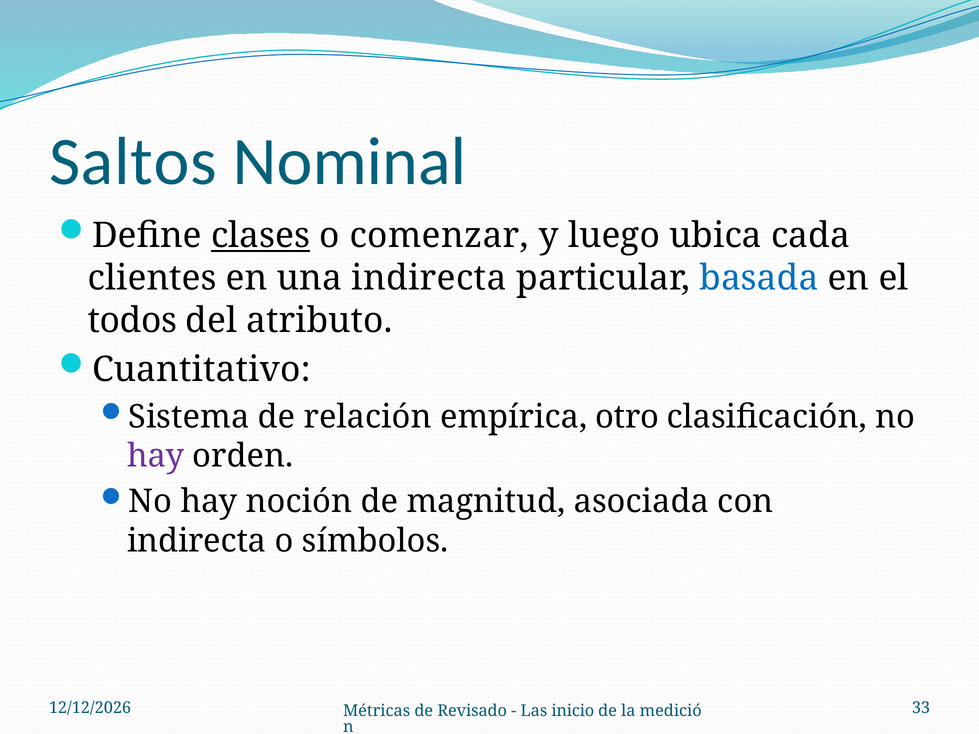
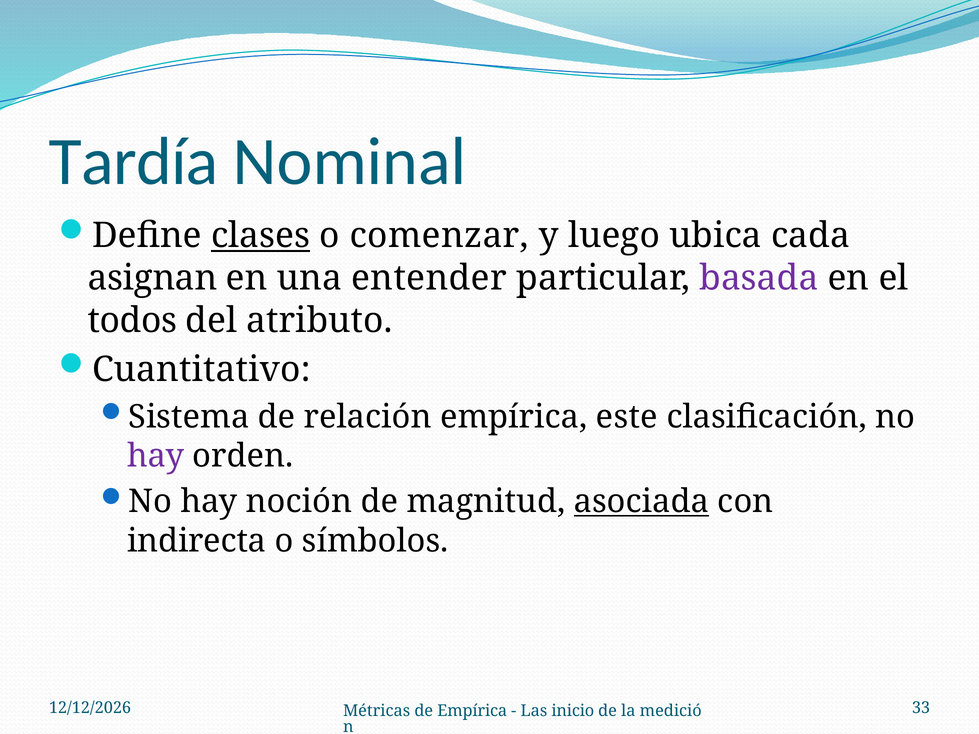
Saltos: Saltos -> Tardía (134, 162)
clientes: clientes -> asignan (153, 278)
una indirecta: indirecta -> entender (429, 278)
basada colour: blue -> purple (759, 278)
otro: otro -> este (627, 417)
asociada underline: none -> present (641, 502)
de Revisado: Revisado -> Empírica (472, 711)
